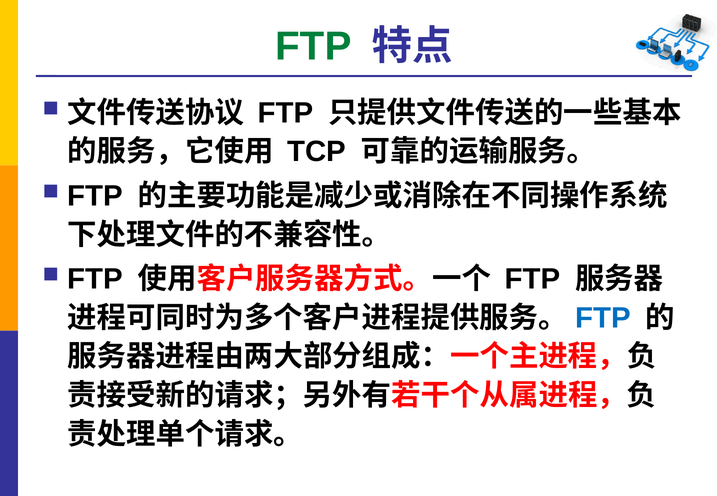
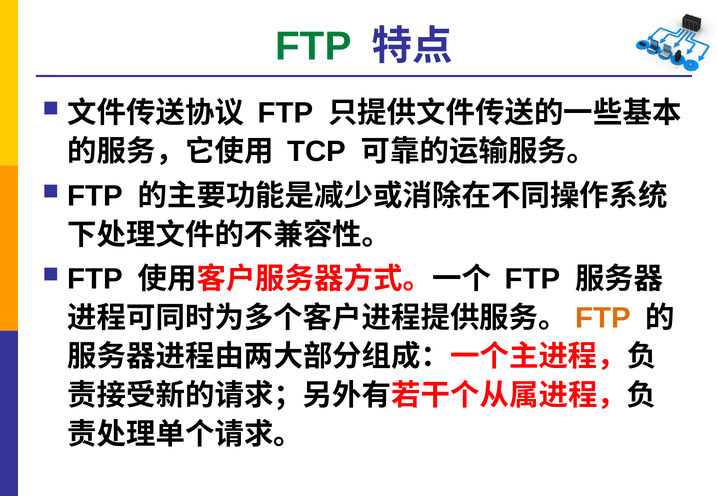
FTP colour: blue -> orange (603, 318)
